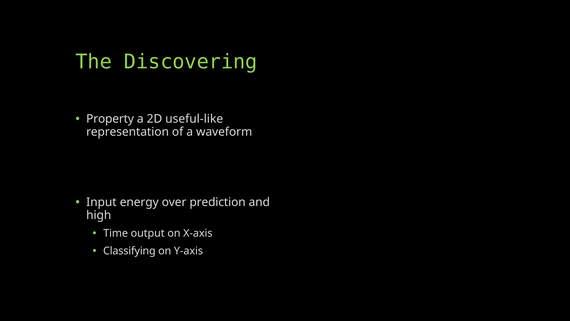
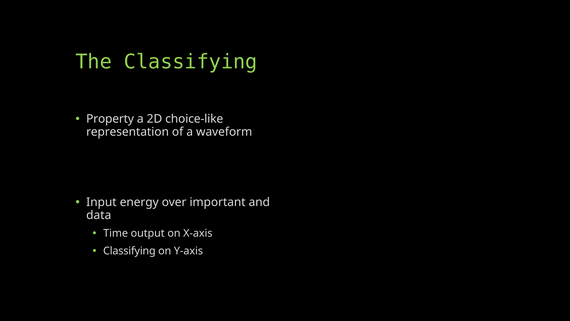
The Discovering: Discovering -> Classifying (191, 62)
useful-like: useful-like -> choice-like (194, 119)
prediction: prediction -> important (218, 202)
high: high -> data (99, 215)
